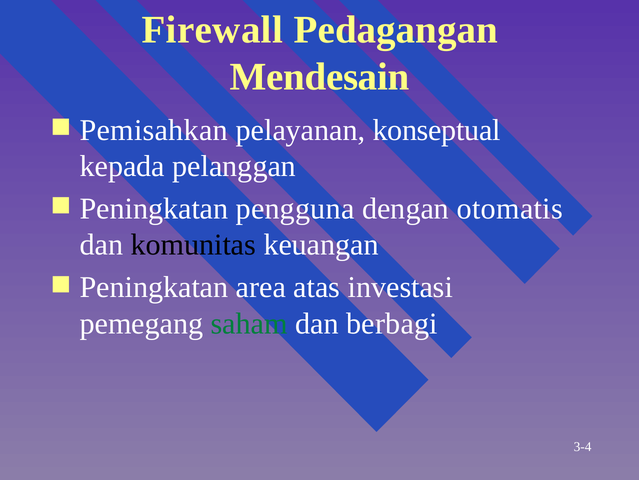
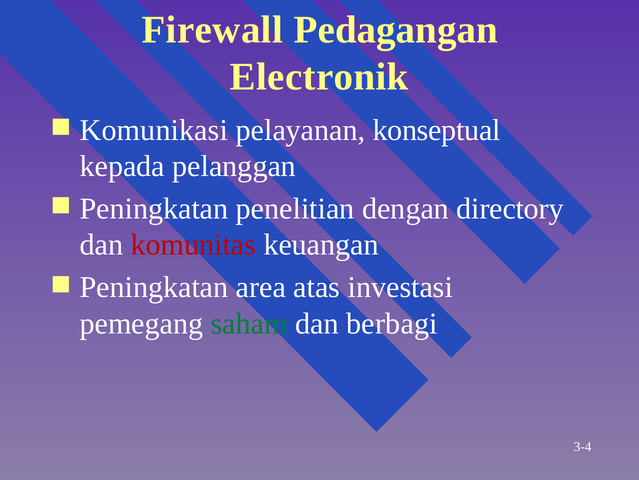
Mendesain: Mendesain -> Electronik (319, 77)
Pemisahkan: Pemisahkan -> Komunikasi (154, 130)
pengguna: pengguna -> penelitian (295, 208)
otomatis: otomatis -> directory (510, 208)
komunitas colour: black -> red (193, 245)
